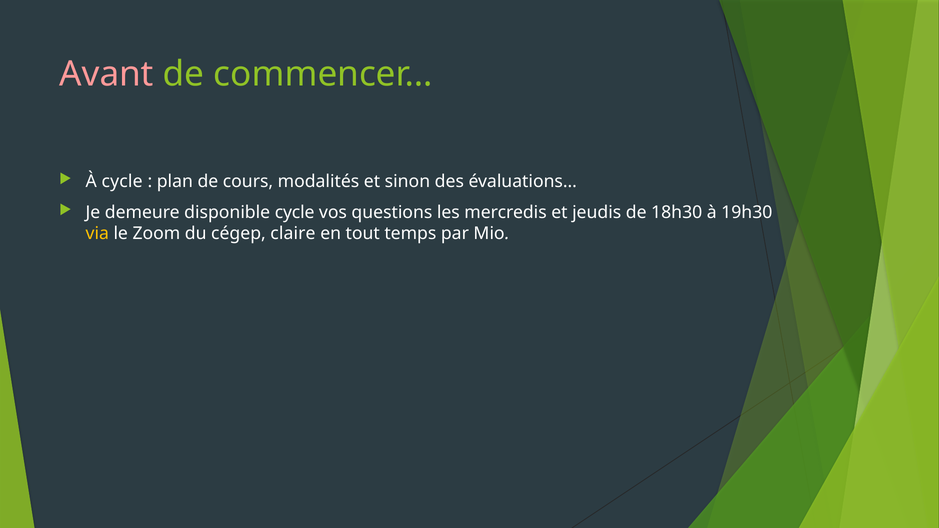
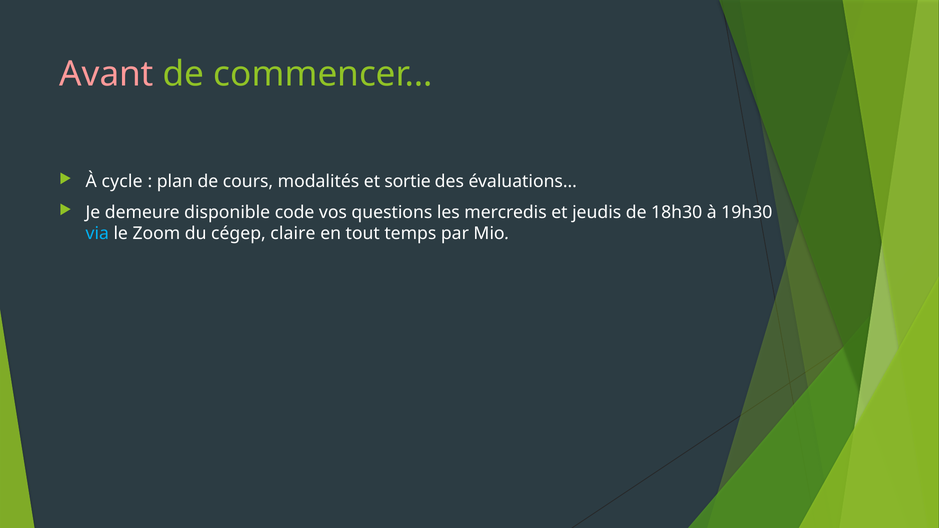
sinon: sinon -> sortie (408, 182)
disponible cycle: cycle -> code (295, 213)
via colour: yellow -> light blue (97, 234)
